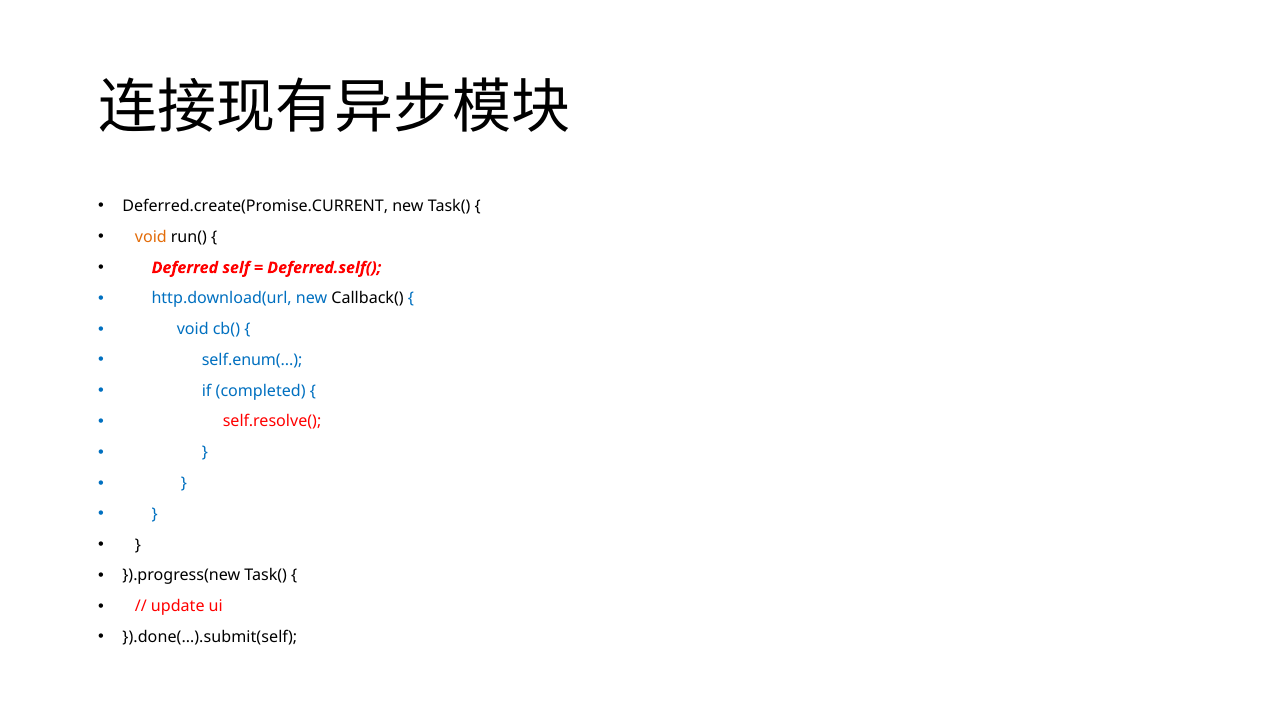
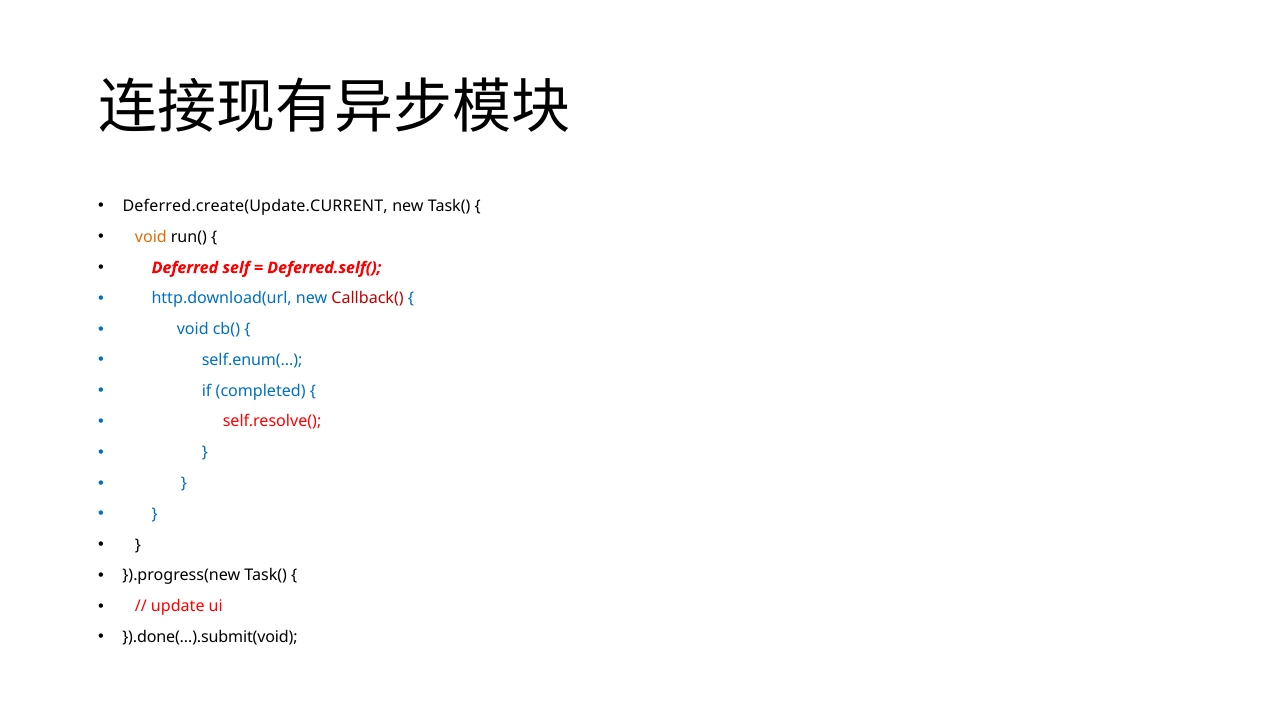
Deferred.create(Promise.CURRENT: Deferred.create(Promise.CURRENT -> Deferred.create(Update.CURRENT (255, 206)
Callback( colour: black -> red (368, 299)
}).done(…).submit(self: }).done(…).submit(self -> }).done(…).submit(void (210, 638)
